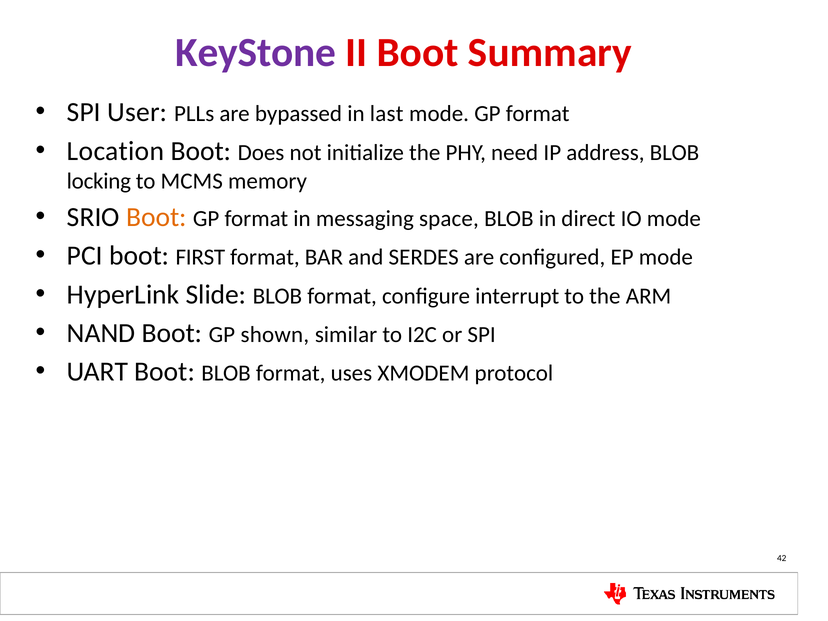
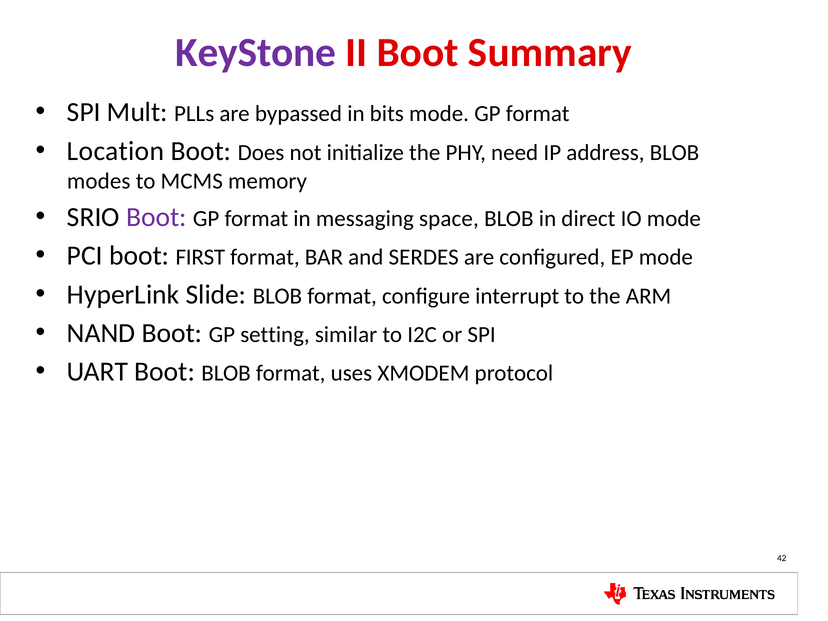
User: User -> Mult (137, 112)
last: last -> bits (387, 114)
locking: locking -> modes (99, 181)
Boot colour: orange -> purple (156, 217)
shown: shown -> setting (275, 335)
